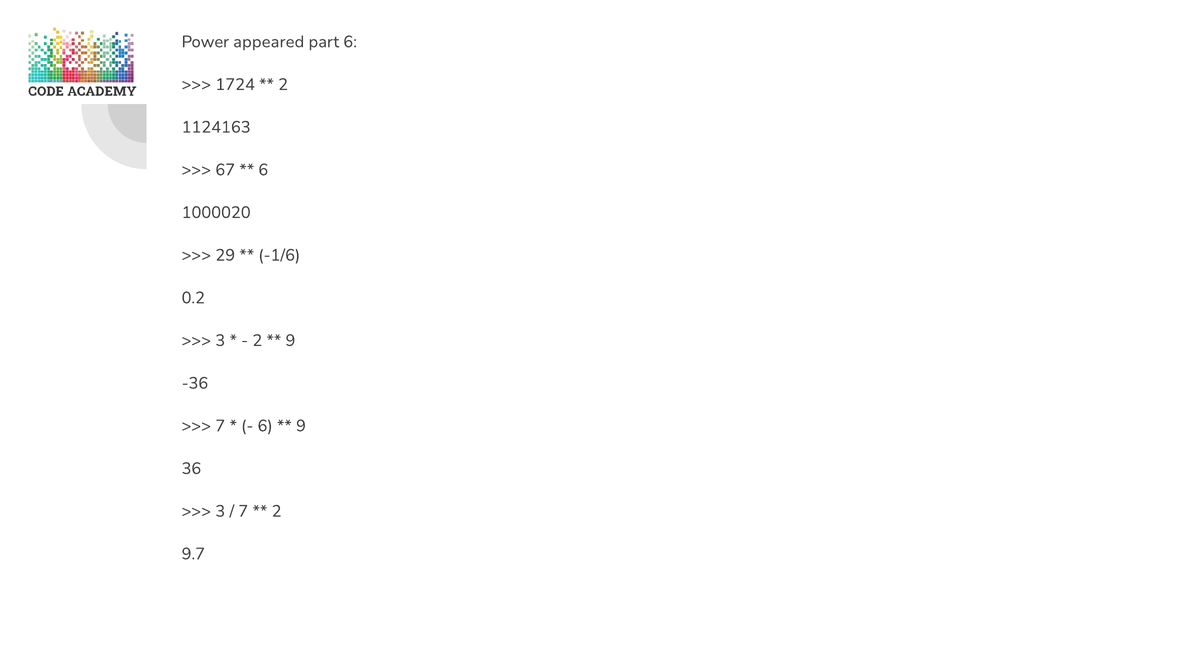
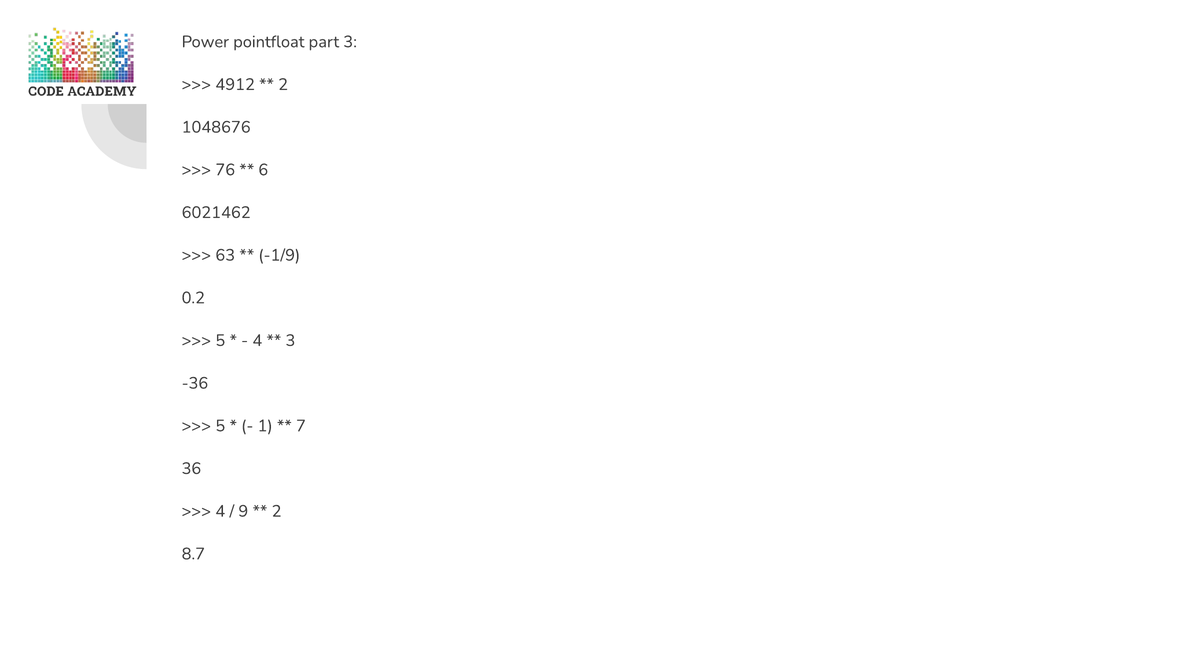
appeared: appeared -> pointfloat (269, 42)
part 6: 6 -> 3 (350, 42)
1724: 1724 -> 4912 (235, 84)
1124163: 1124163 -> 1048676 (216, 127)
67: 67 -> 76 (225, 170)
1000020: 1000020 -> 6021462 (216, 212)
29: 29 -> 63 (225, 255)
-1/6: -1/6 -> -1/9 (279, 255)
3: 3 -> 5 (220, 340)
2: 2 -> 4 (257, 340)
9: 9 -> 3 (290, 340)
7: 7 -> 5 (220, 425)
6: 6 -> 1 (265, 425)
9: 9 -> 7 (301, 425)
3: 3 -> 4 (220, 511)
7: 7 -> 9 (243, 511)
9.7: 9.7 -> 8.7 (193, 553)
